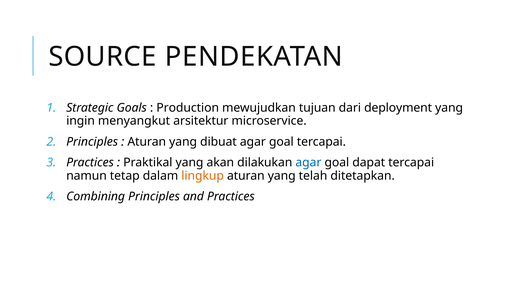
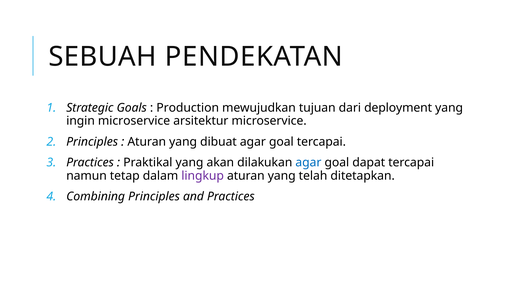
SOURCE: SOURCE -> SEBUAH (102, 57)
ingin menyangkut: menyangkut -> microservice (134, 121)
lingkup colour: orange -> purple (203, 175)
